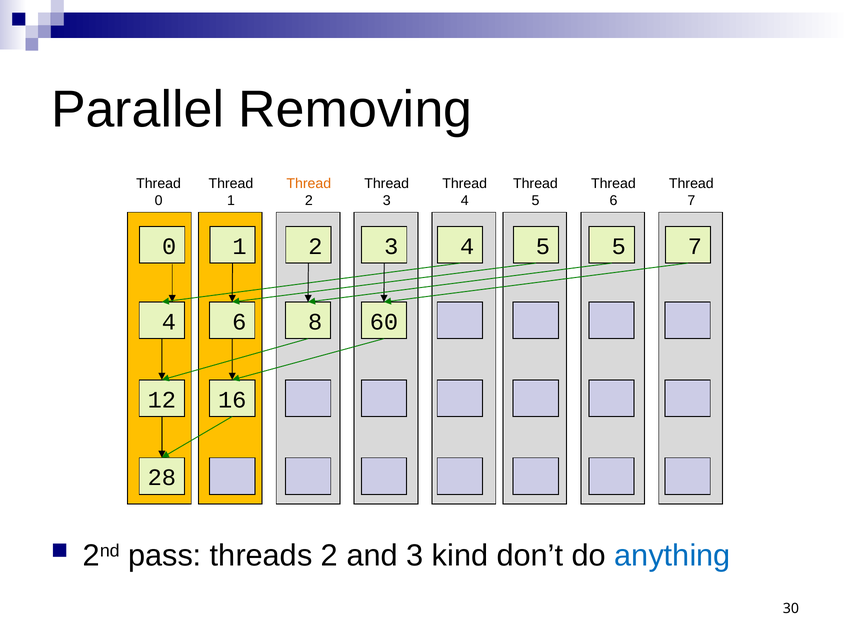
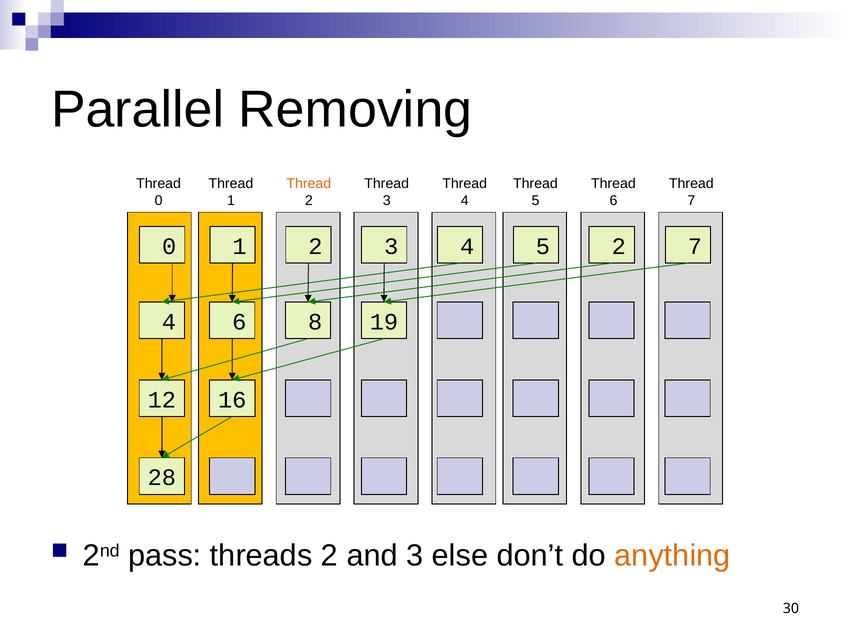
4 5: 5 -> 2 (619, 247)
60: 60 -> 19 (384, 322)
kind: kind -> else (460, 556)
anything colour: blue -> orange (672, 556)
